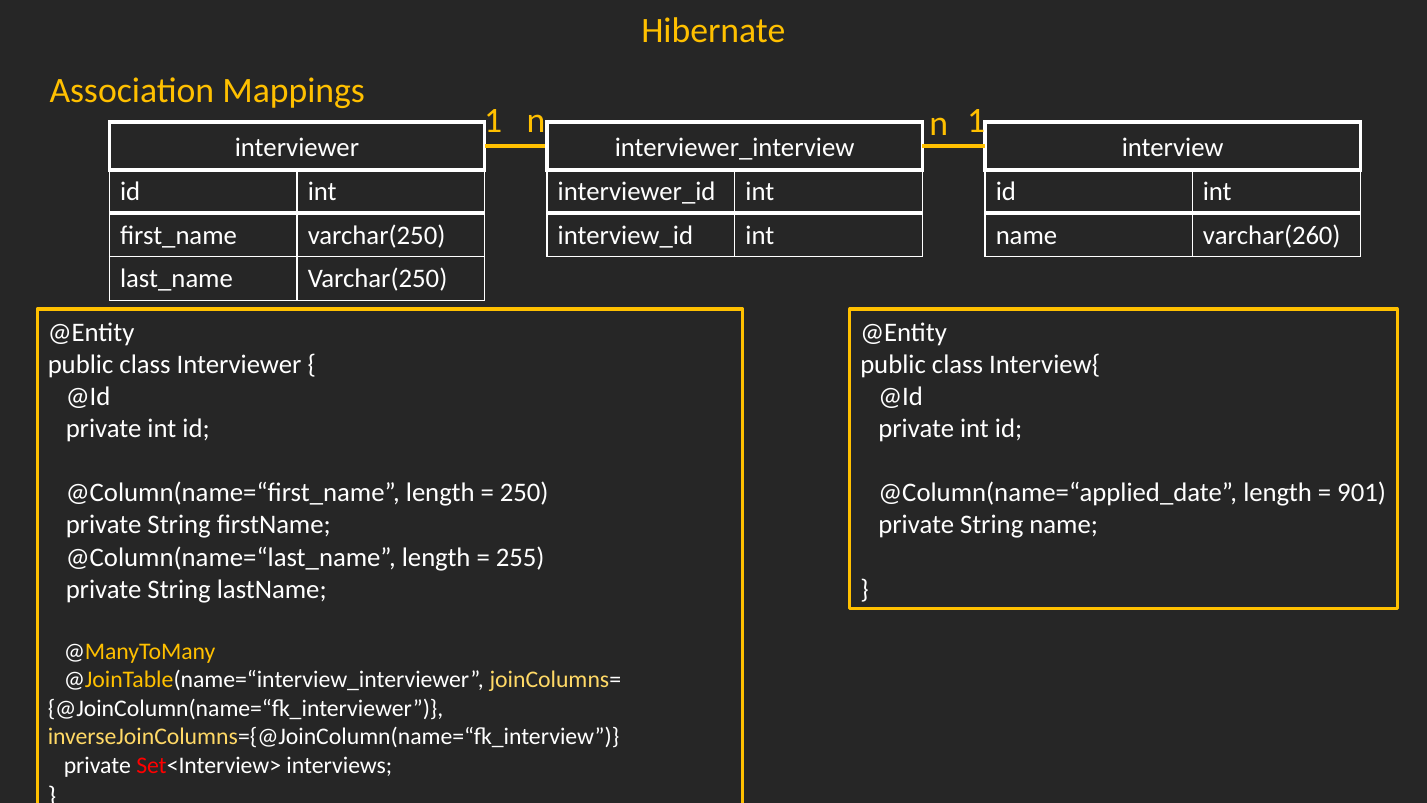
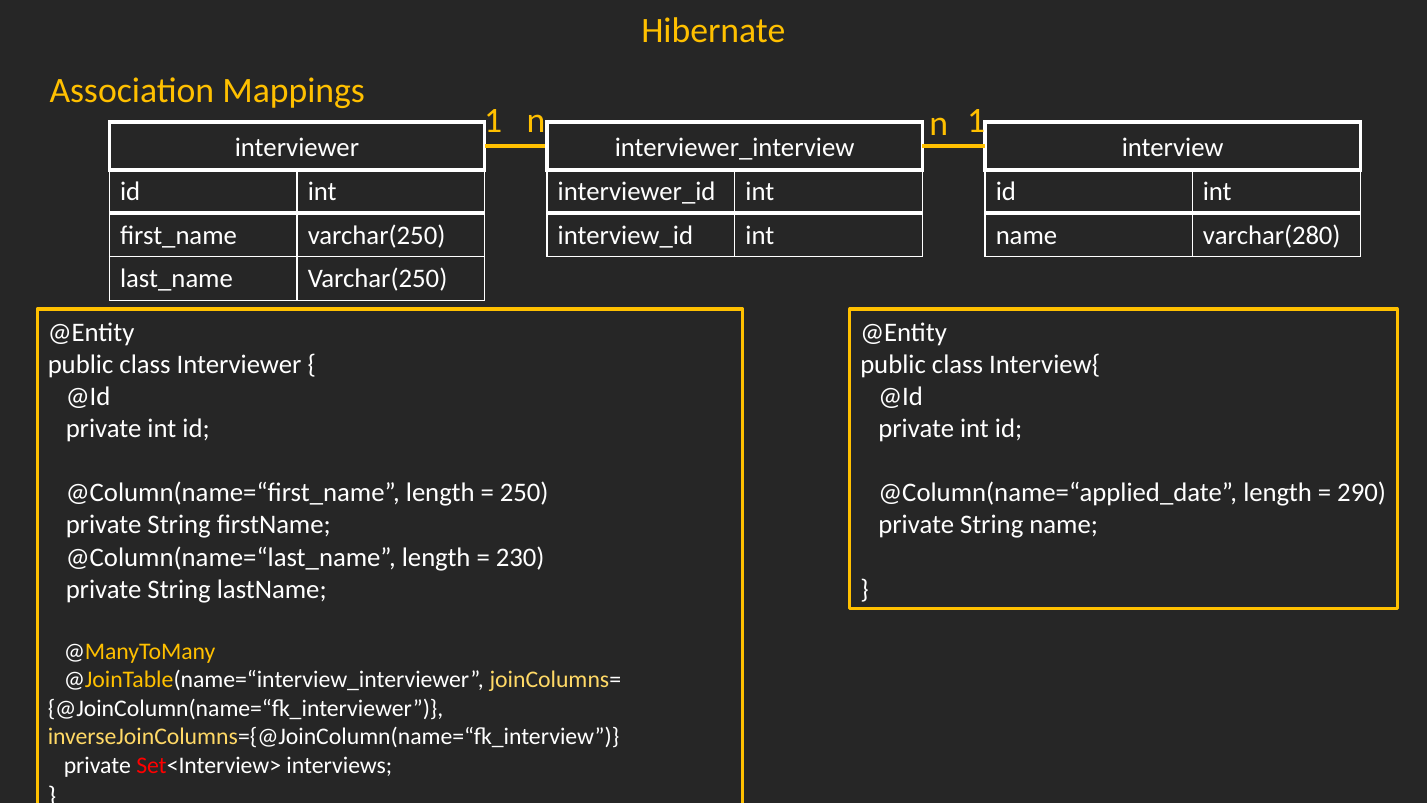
varchar(260: varchar(260 -> varchar(280 (1272, 235)
901: 901 -> 290 (1362, 493)
255: 255 -> 230 (520, 557)
